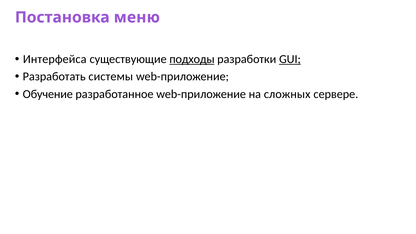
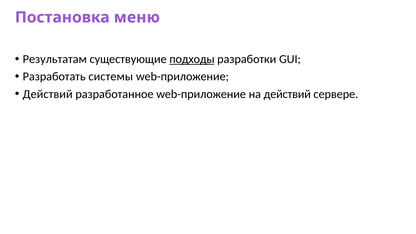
Интерфейса: Интерфейса -> Результатам (55, 59)
GUI underline: present -> none (290, 59)
Обучение: Обучение -> Действий (48, 94)
на сложных: сложных -> действий (287, 94)
